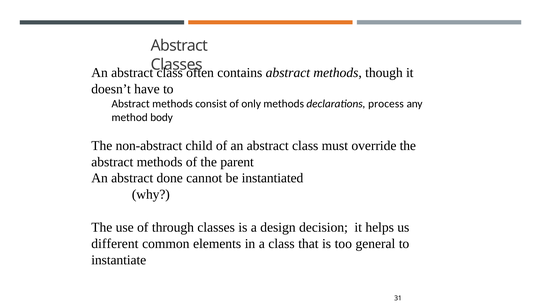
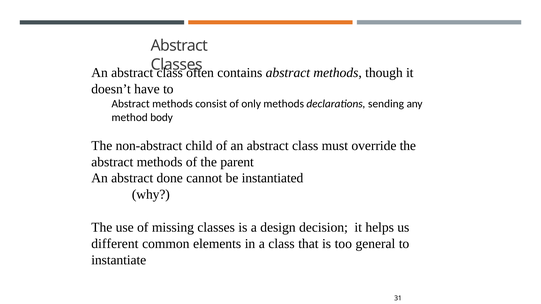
process: process -> sending (386, 104)
through: through -> missing (173, 228)
